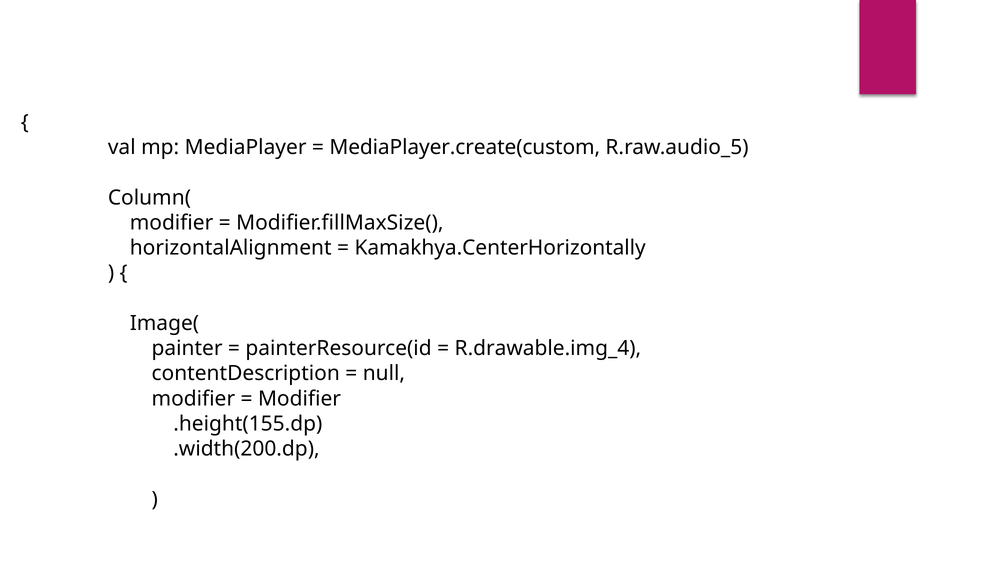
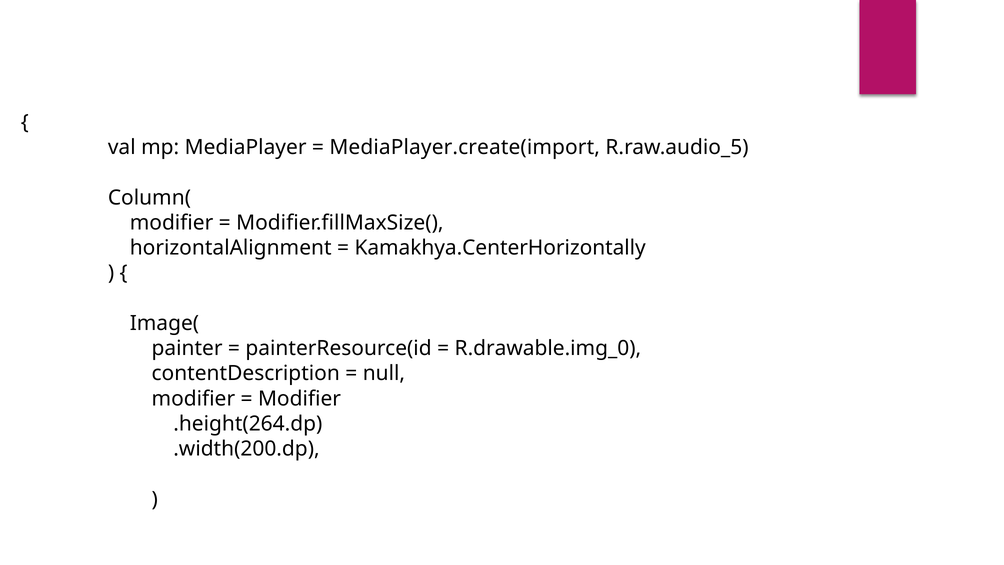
MediaPlayer.create(custom: MediaPlayer.create(custom -> MediaPlayer.create(import (465, 147)
R.drawable.img_4: R.drawable.img_4 -> R.drawable.img_0 (548, 348)
.height(155.dp: .height(155.dp -> .height(264.dp (248, 424)
